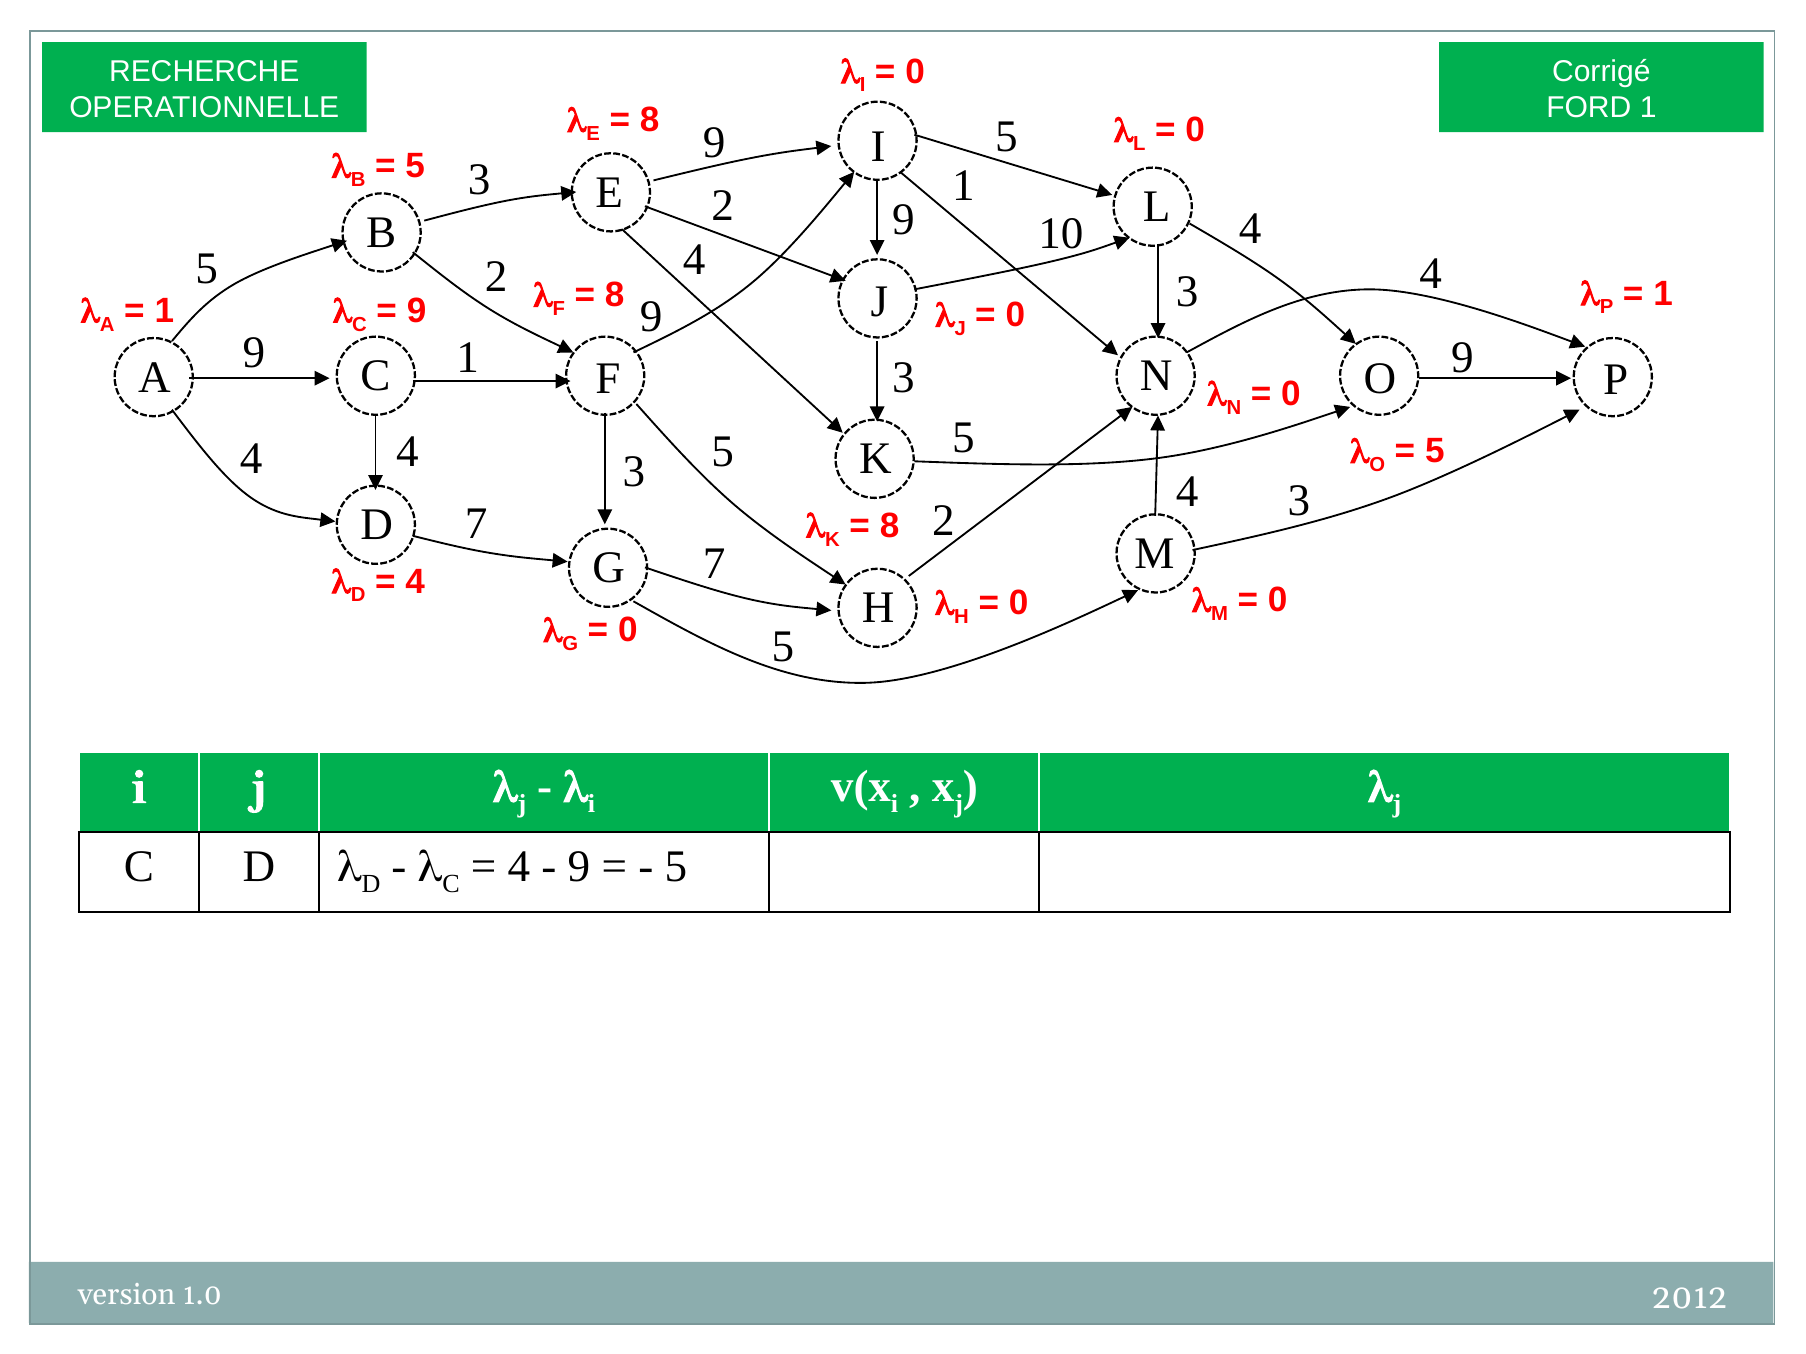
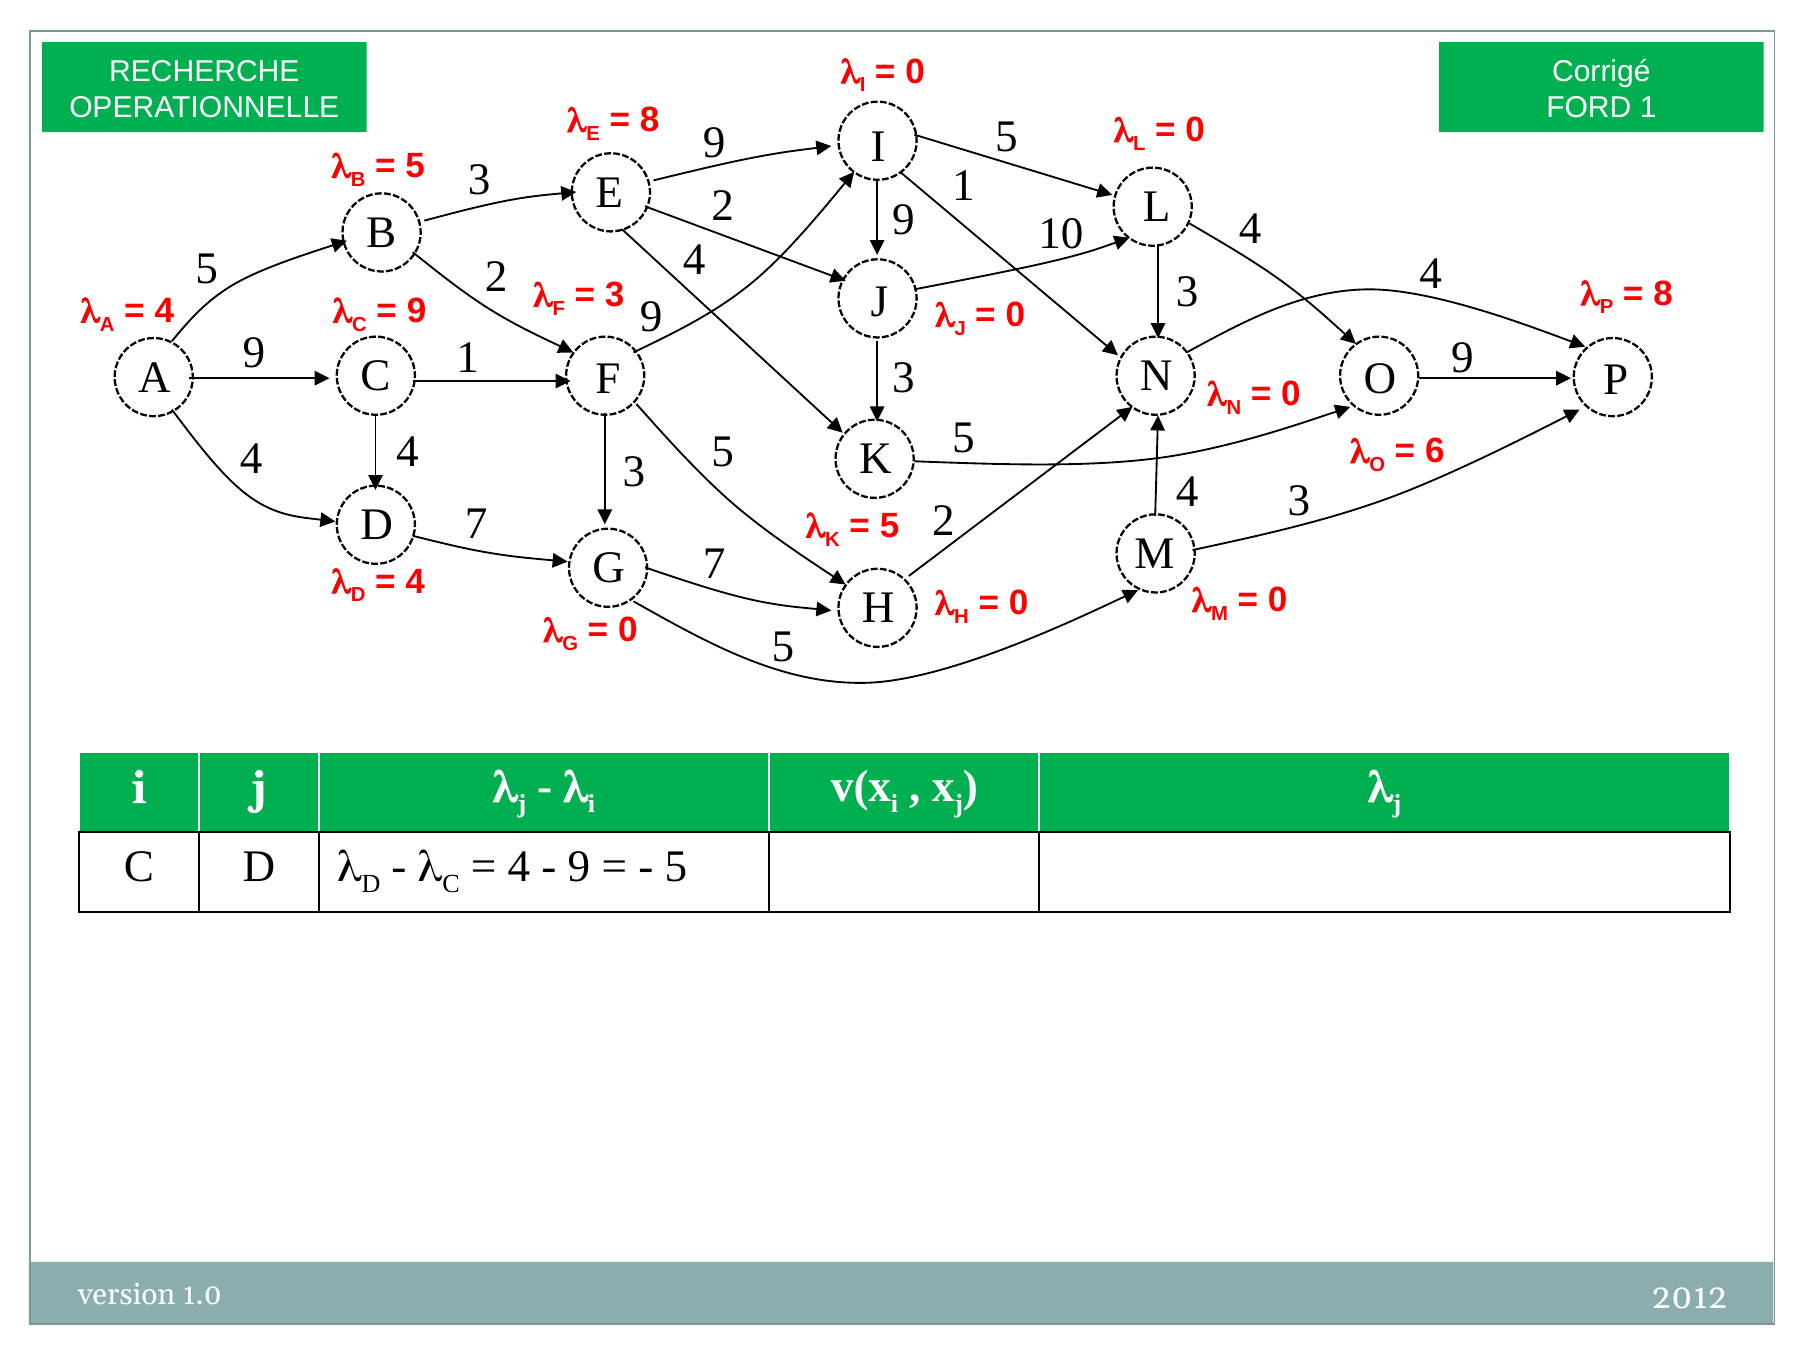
1: 1 -> 8 (1663, 294)
8: 8 -> 3 (615, 295)
1: 1 -> 4 (164, 311)
5: 5 -> 6 (1435, 451)
8: 8 -> 5 (890, 526)
